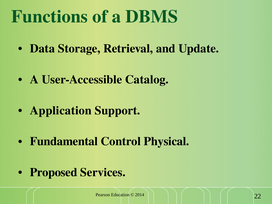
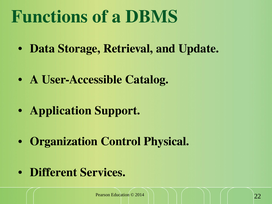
Fundamental: Fundamental -> Organization (64, 141)
Proposed: Proposed -> Different (54, 172)
